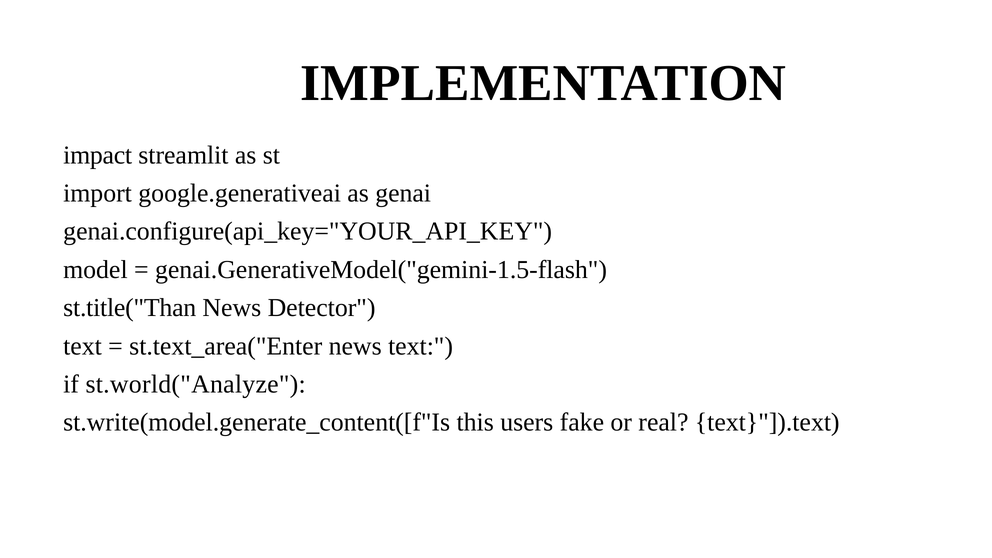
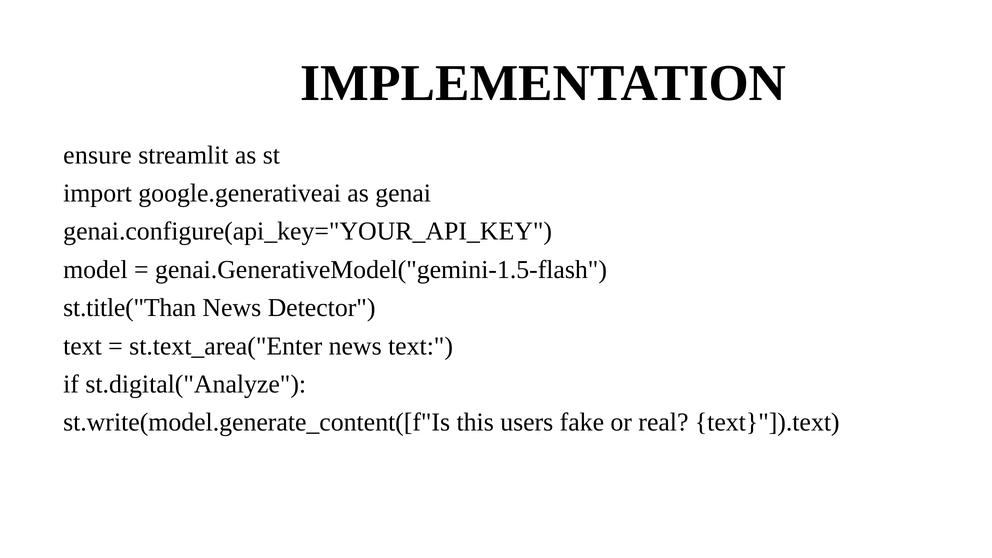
impact: impact -> ensure (97, 155)
st.world("Analyze: st.world("Analyze -> st.digital("Analyze (196, 384)
